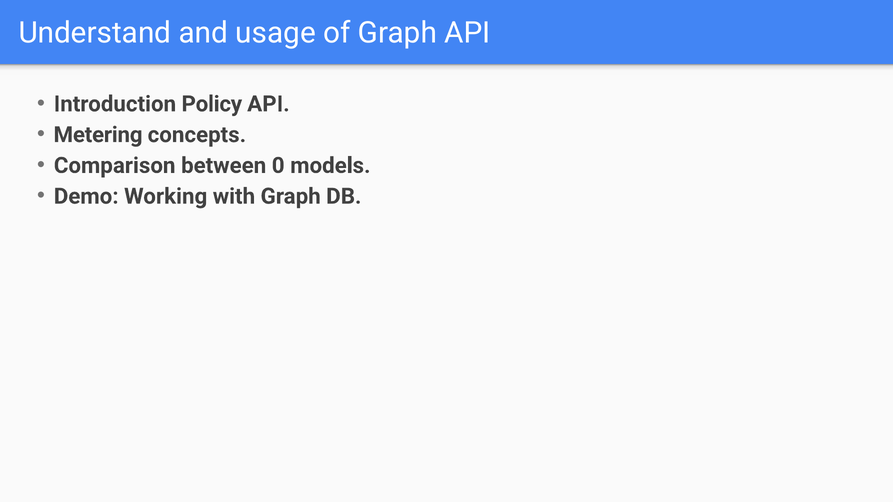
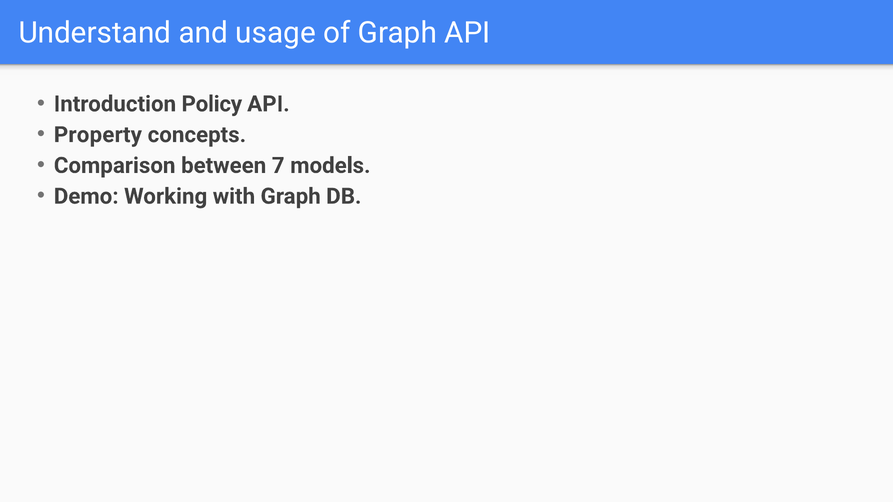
Metering: Metering -> Property (98, 135)
0: 0 -> 7 (278, 166)
